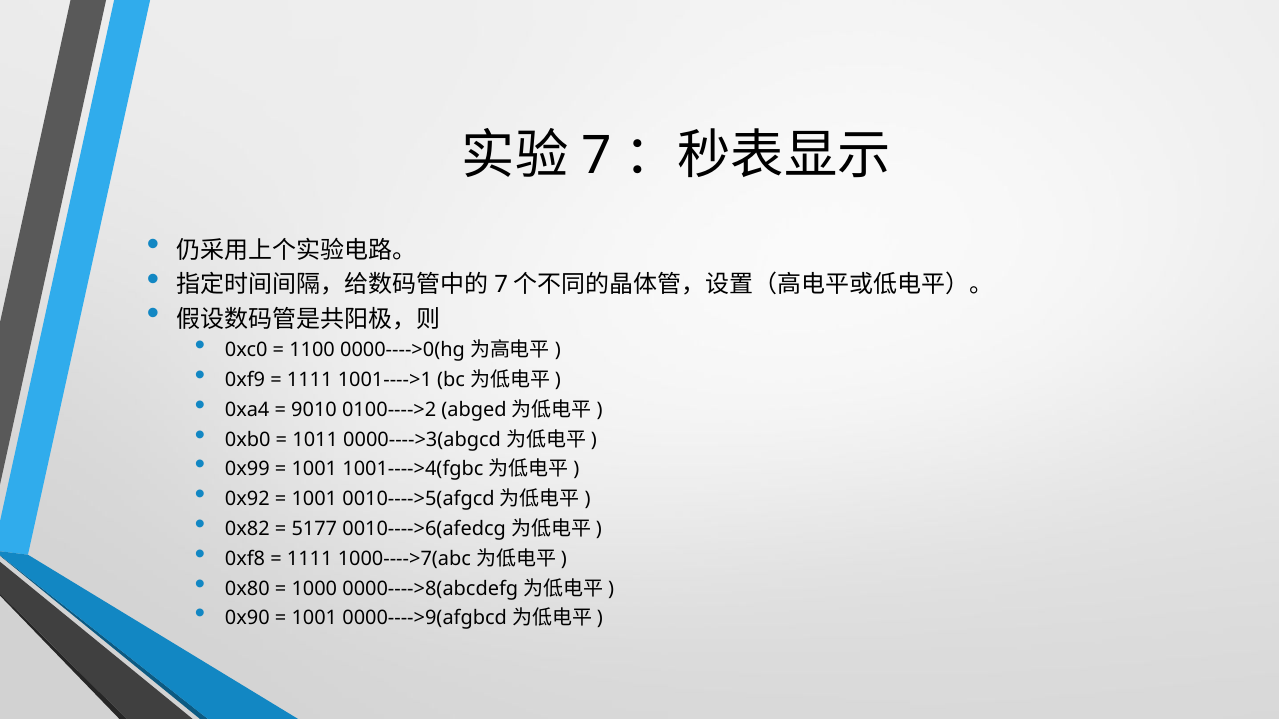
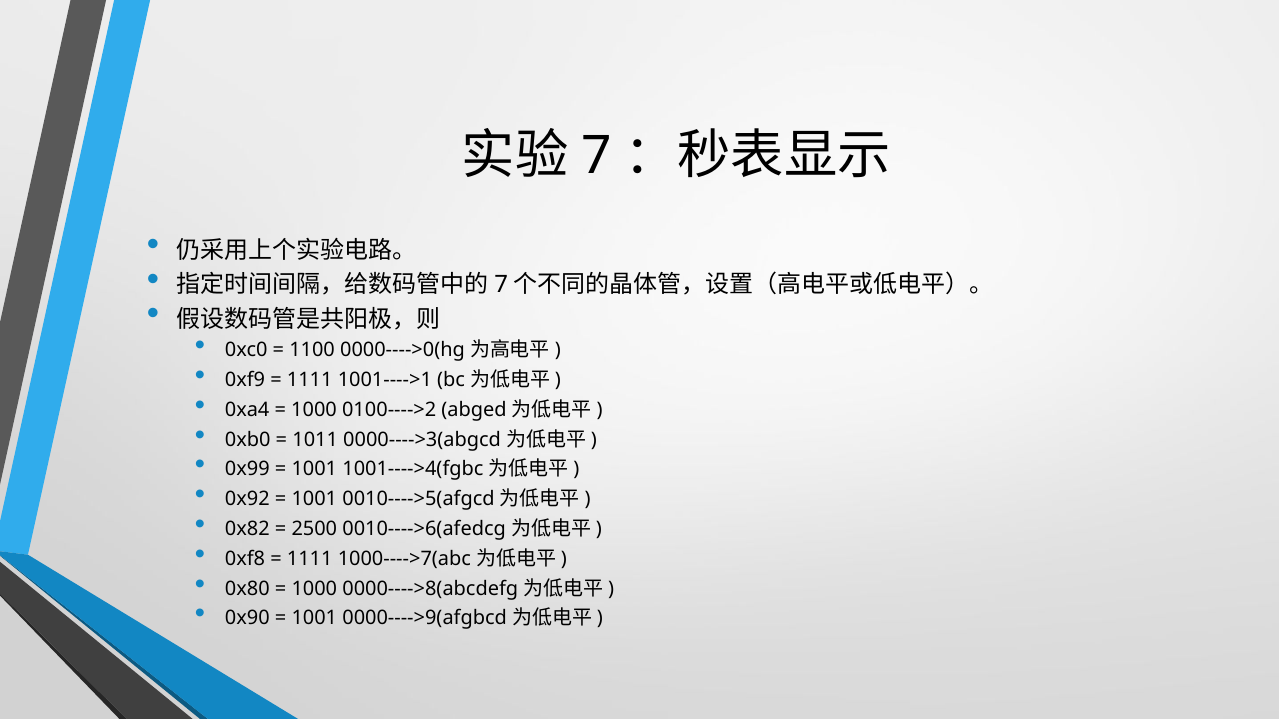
9010: 9010 -> 1000 (314, 410)
5177: 5177 -> 2500 (314, 529)
